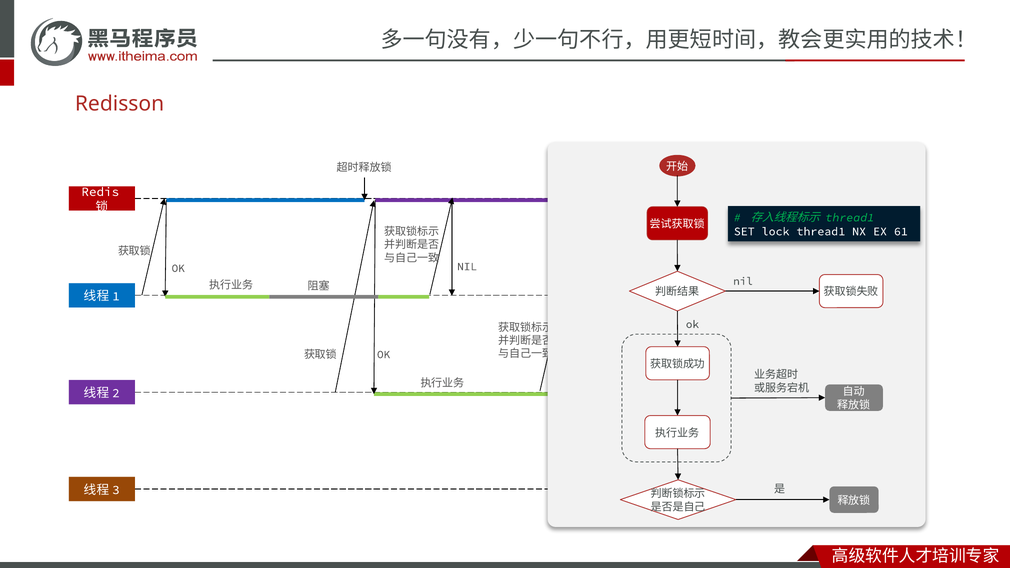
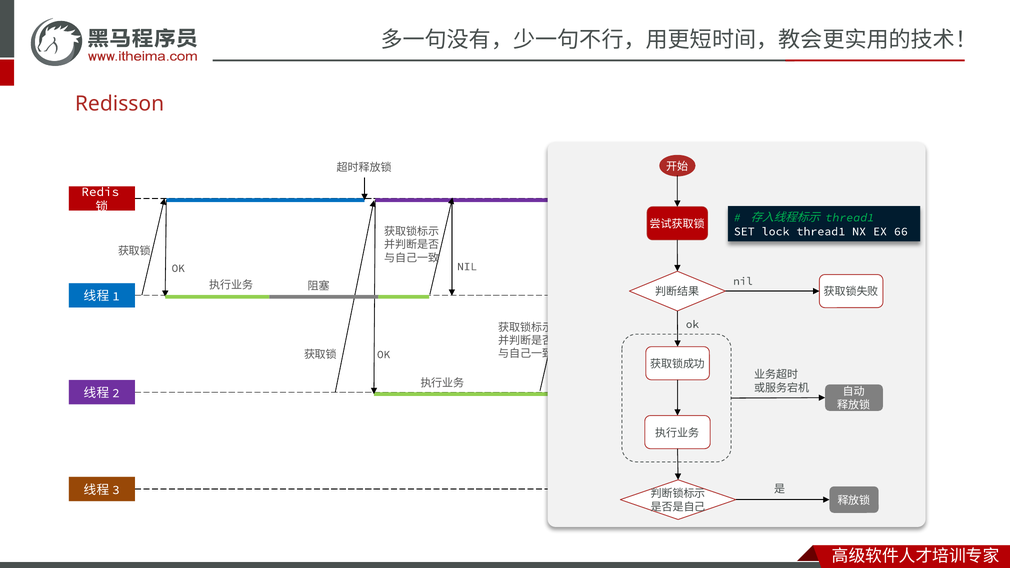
61: 61 -> 66 (901, 231)
